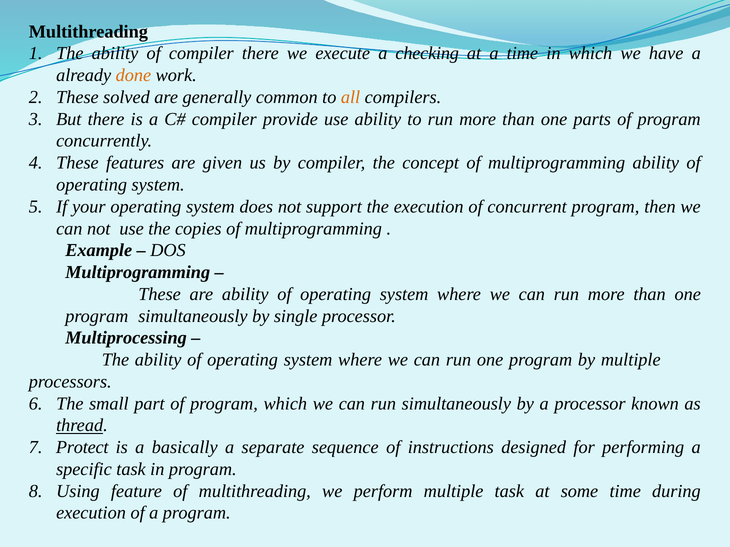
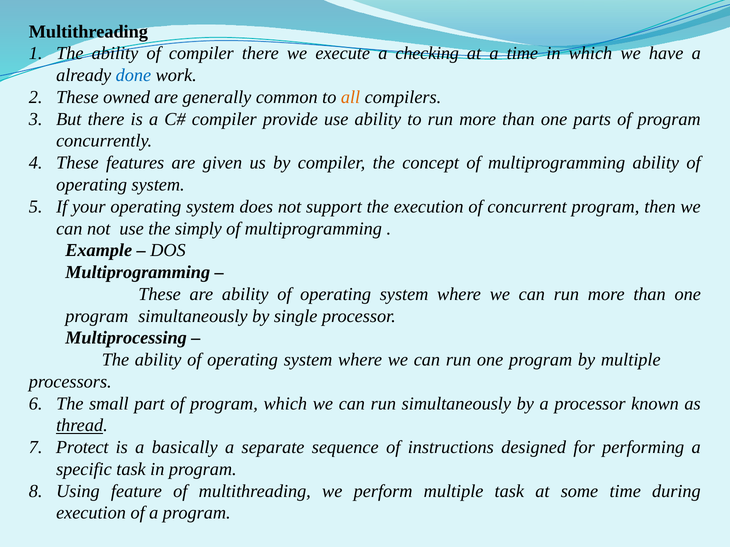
done colour: orange -> blue (133, 75)
solved: solved -> owned (127, 97)
copies: copies -> simply (198, 229)
